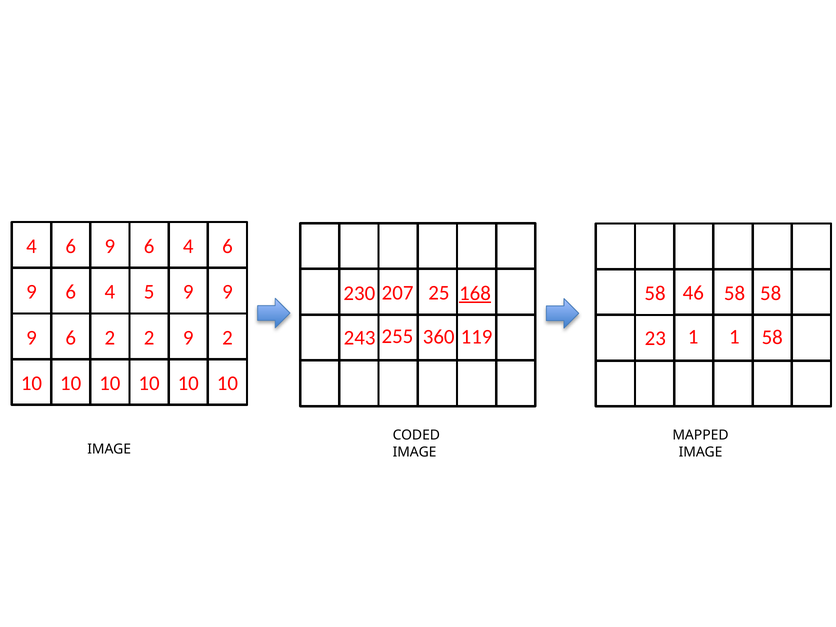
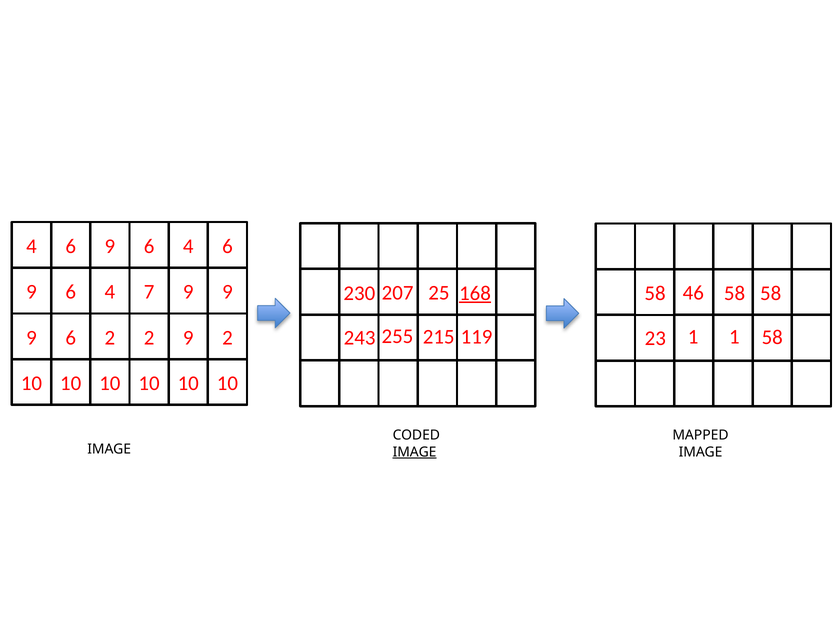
5: 5 -> 7 (149, 292)
360: 360 -> 215 (439, 337)
IMAGE underline: none -> present (415, 452)
